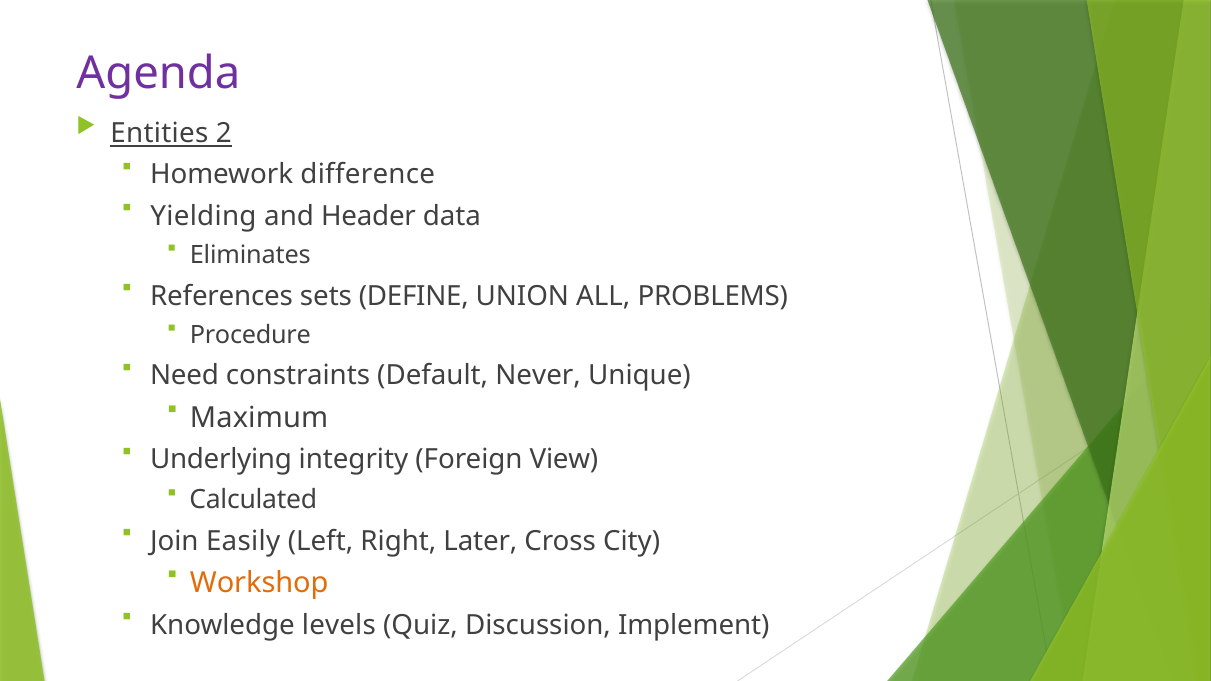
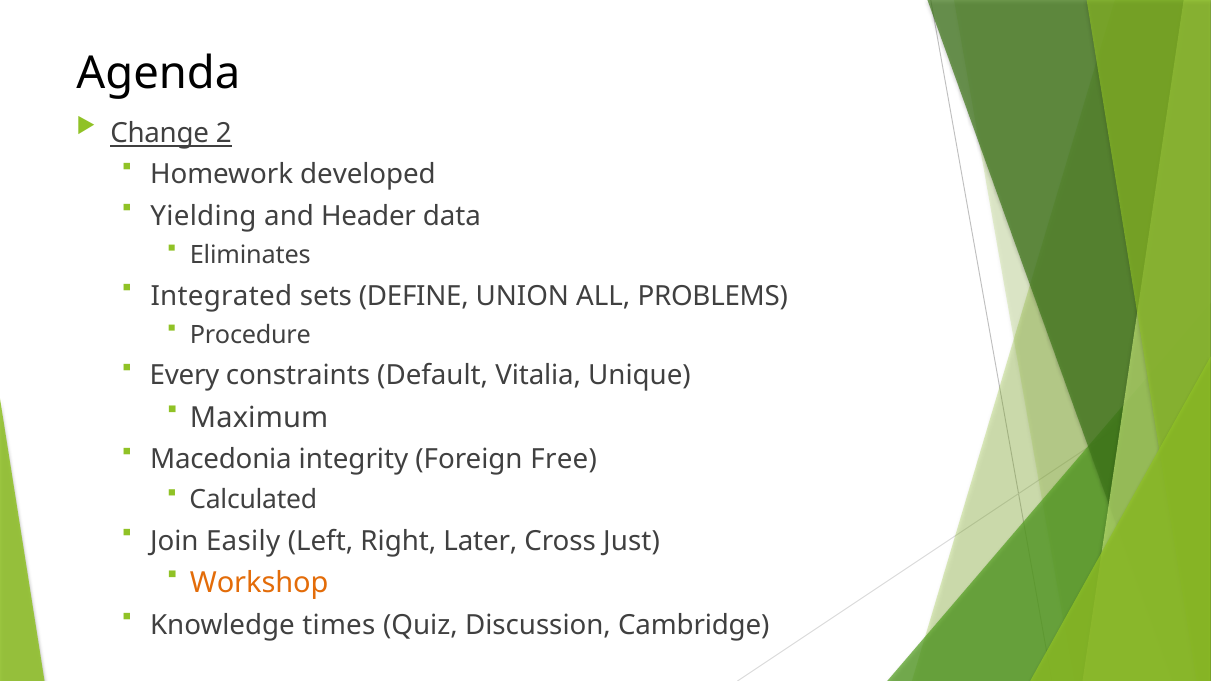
Agenda colour: purple -> black (158, 73)
Entities: Entities -> Change (160, 134)
difference: difference -> developed (368, 175)
References: References -> Integrated (221, 296)
Need: Need -> Every (184, 376)
Never: Never -> Vitalia (538, 376)
Underlying: Underlying -> Macedonia (221, 460)
View: View -> Free (564, 460)
City: City -> Just (632, 541)
levels: levels -> times (339, 625)
Implement: Implement -> Cambridge (694, 625)
